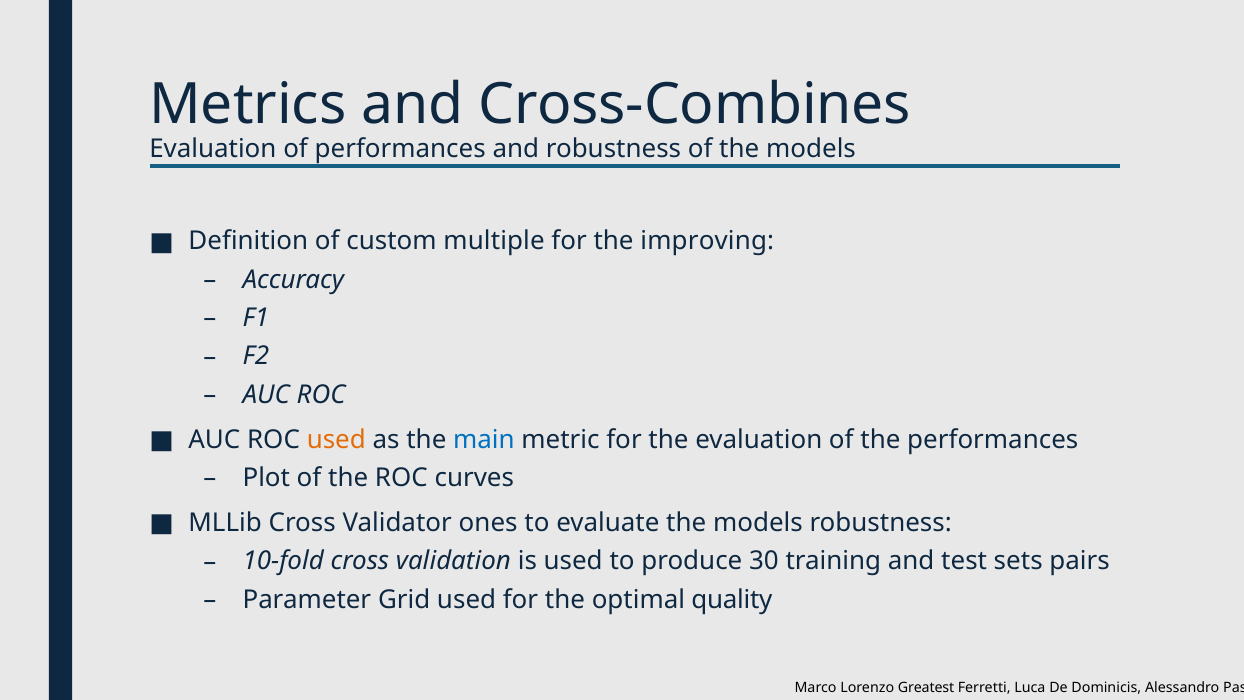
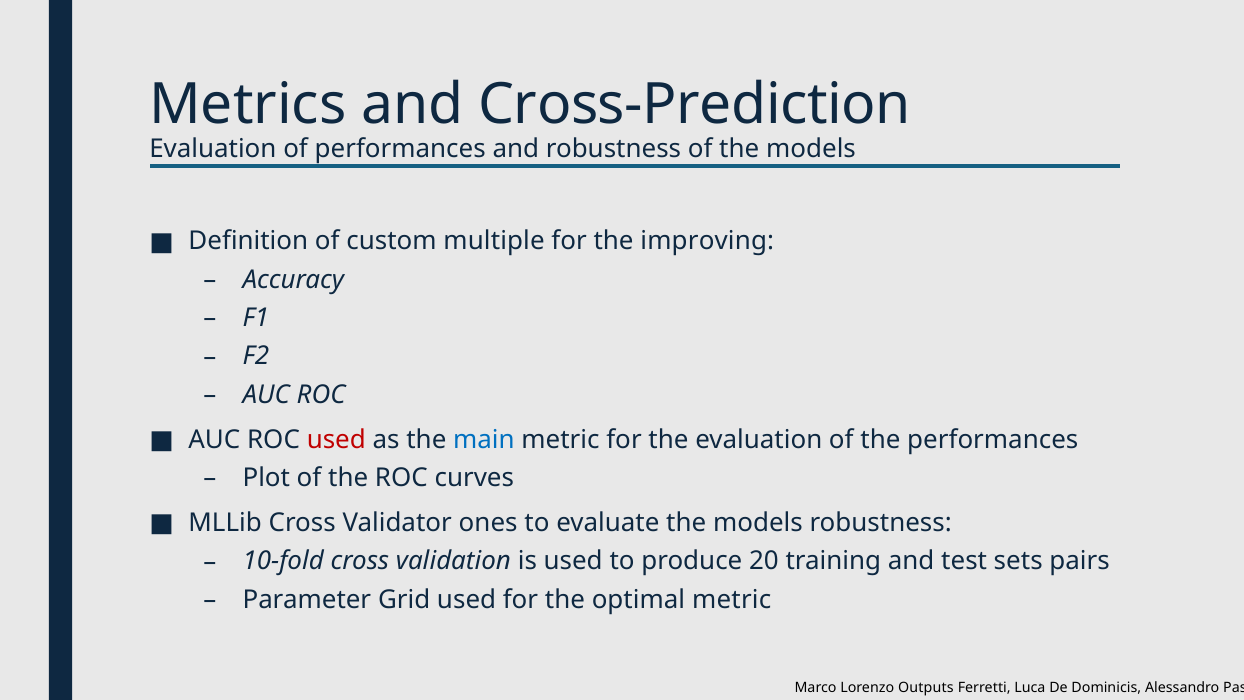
Cross-Combines: Cross-Combines -> Cross-Prediction (695, 105)
used colour: orange -> red (336, 439)
30: 30 -> 20 (764, 561)
optimal quality: quality -> metric (732, 599)
Greatest: Greatest -> Outputs (926, 687)
